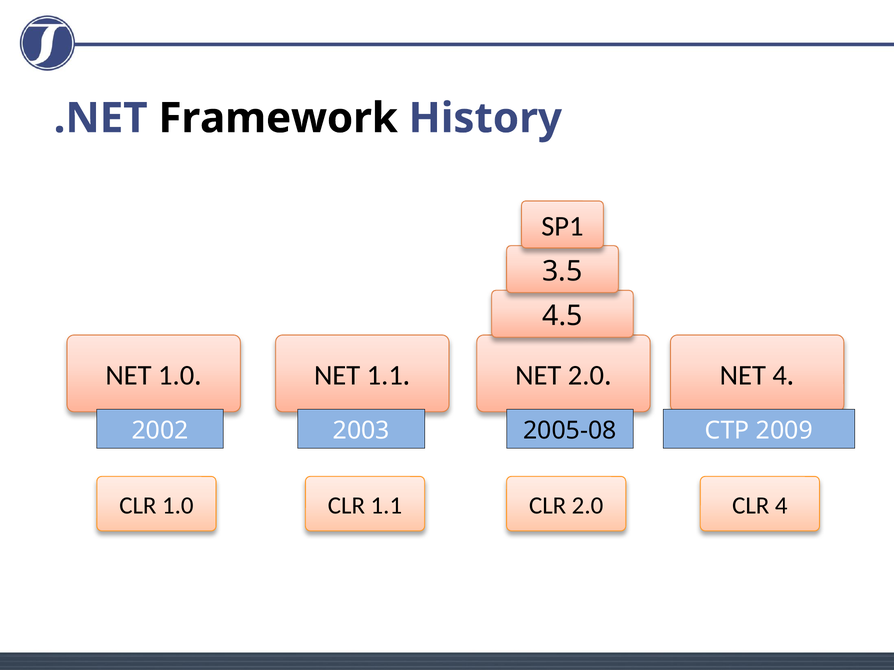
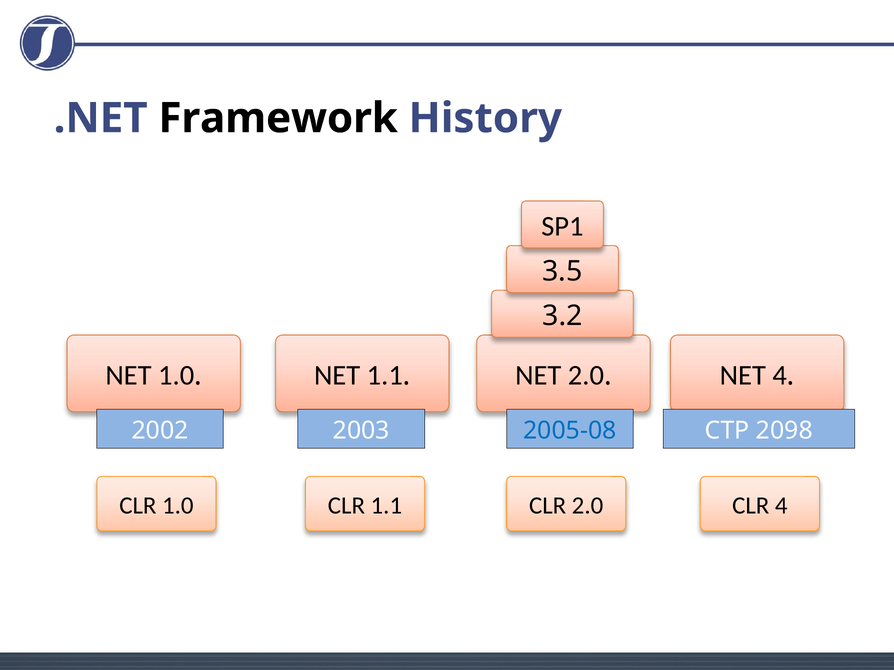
4.5: 4.5 -> 3.2 (562, 316)
2005-08 colour: black -> blue (570, 431)
2009: 2009 -> 2098 (784, 431)
